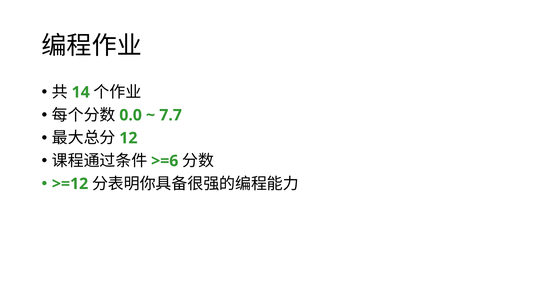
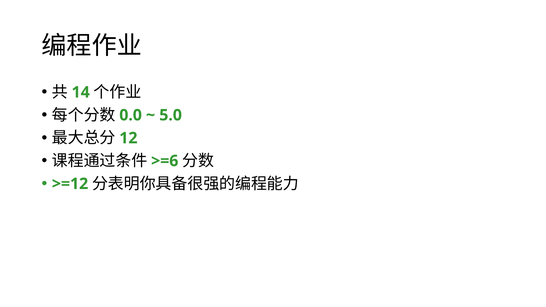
7.7: 7.7 -> 5.0 (171, 115)
